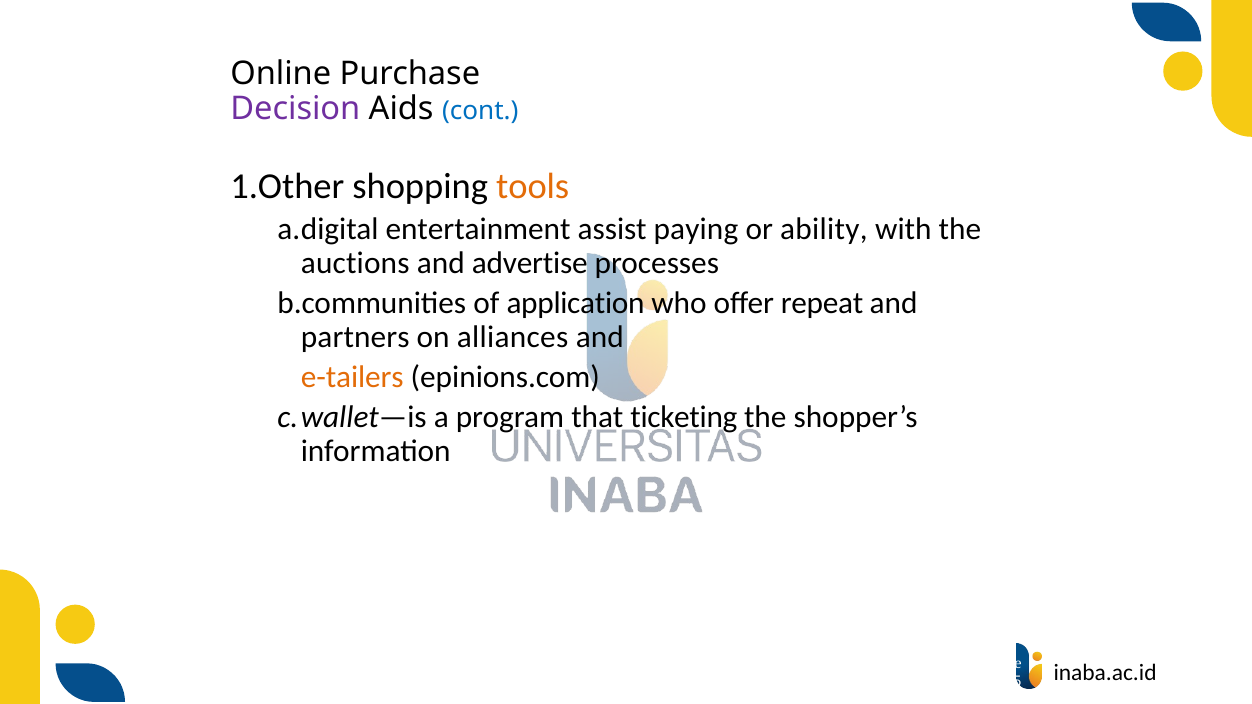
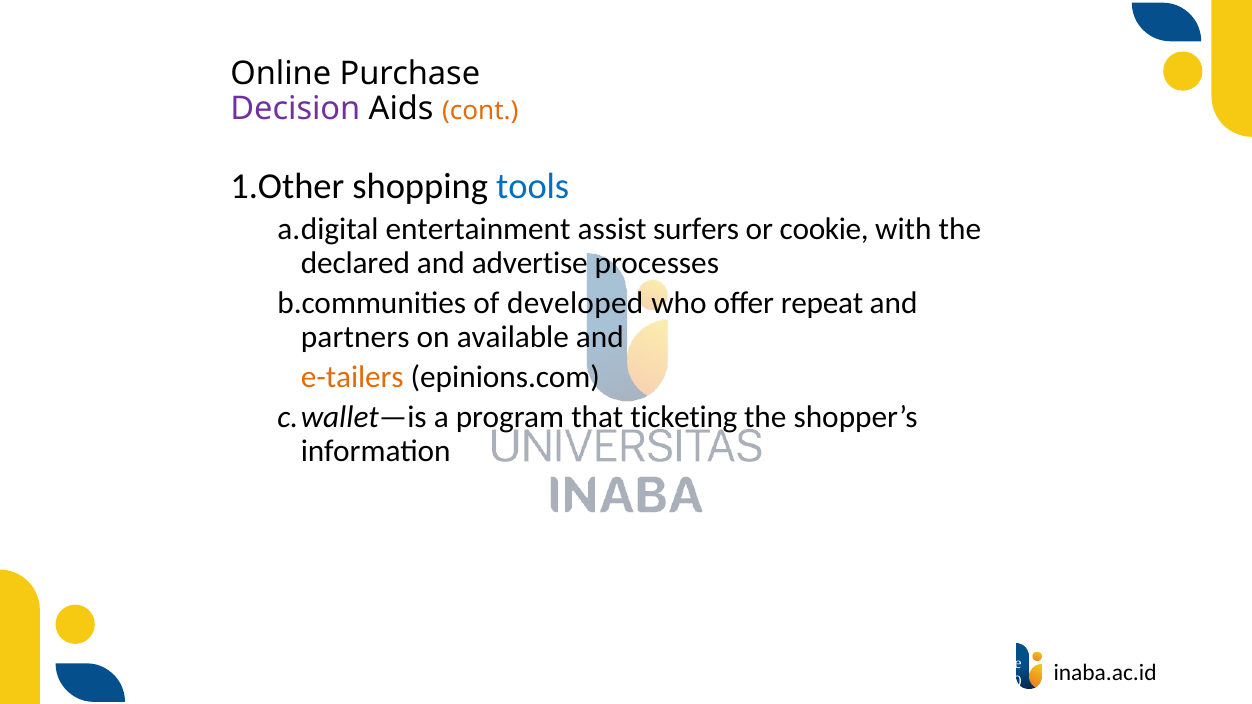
cont colour: blue -> orange (480, 111)
tools colour: orange -> blue (533, 186)
paying: paying -> surfers (696, 229)
ability: ability -> cookie (824, 229)
auctions: auctions -> declared (355, 263)
application: application -> developed (575, 303)
alliances: alliances -> available (513, 337)
2025: 2025 -> 2090 (1006, 682)
